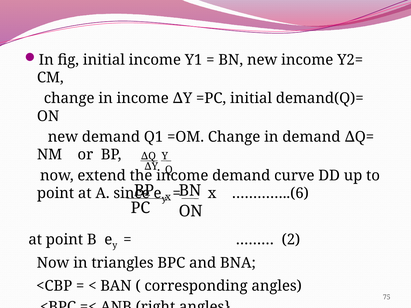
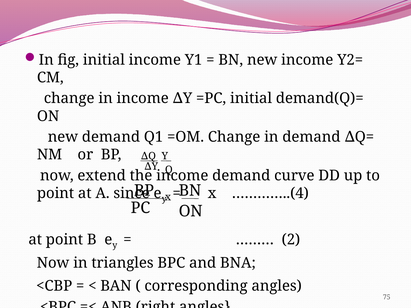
…………..(6: …………..(6 -> …………..(4 (270, 193)
